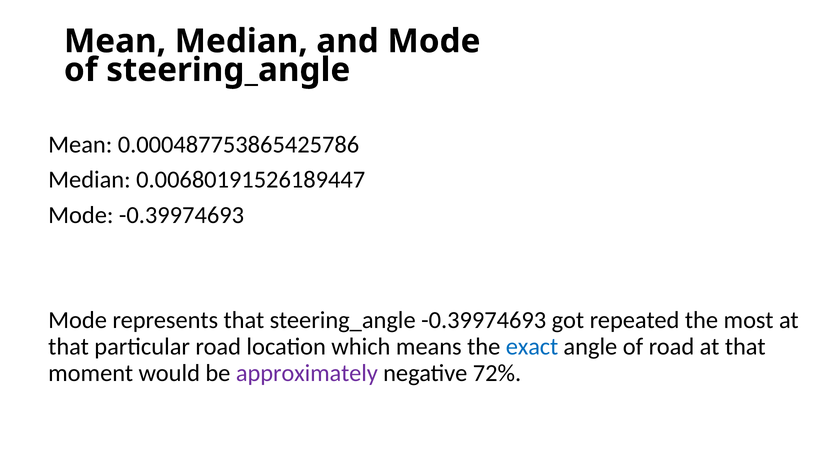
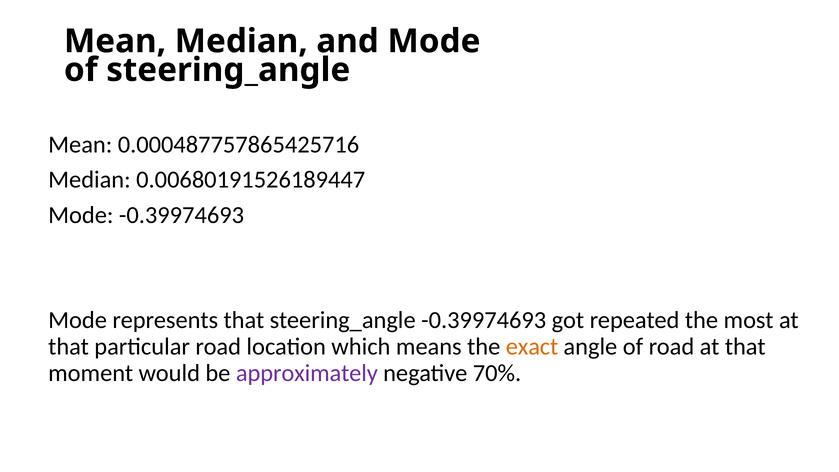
0.000487753865425786: 0.000487753865425786 -> 0.000487757865425716 (238, 145)
exact colour: blue -> orange (532, 347)
72%: 72% -> 70% (497, 373)
